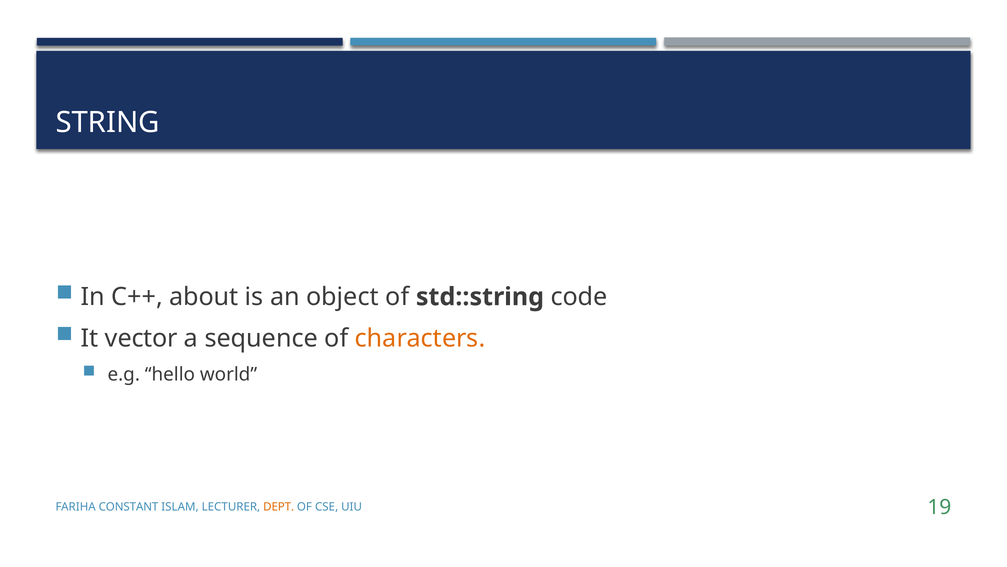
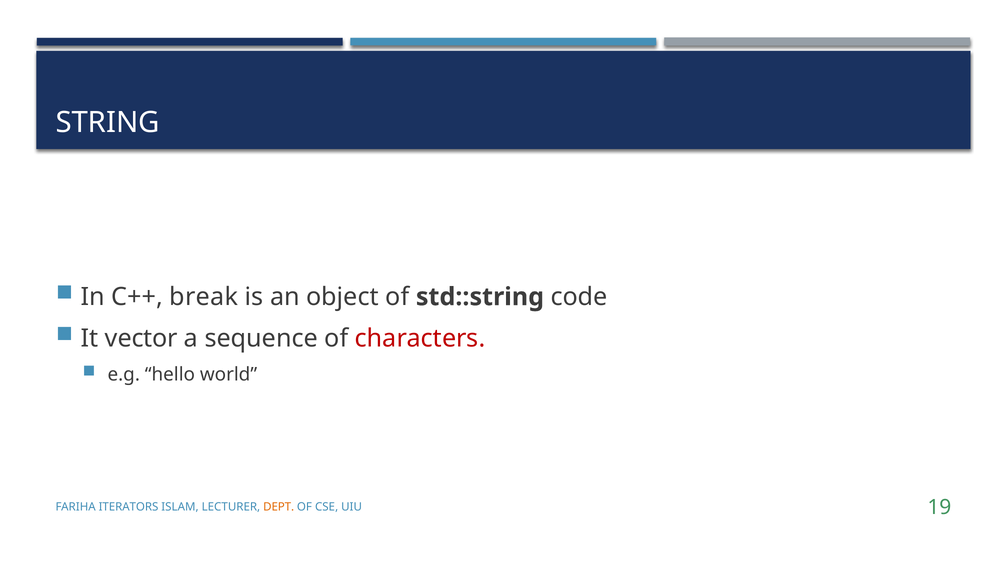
about: about -> break (204, 297)
characters colour: orange -> red (420, 338)
CONSTANT: CONSTANT -> ITERATORS (128, 507)
